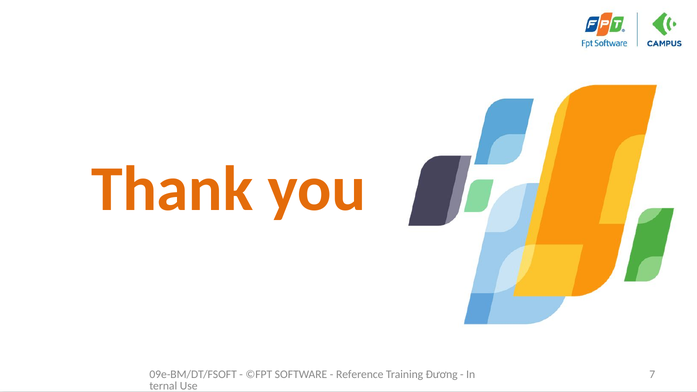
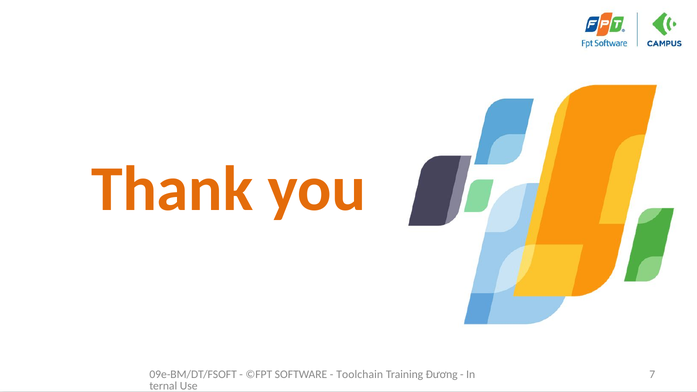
Reference: Reference -> Toolchain (360, 374)
